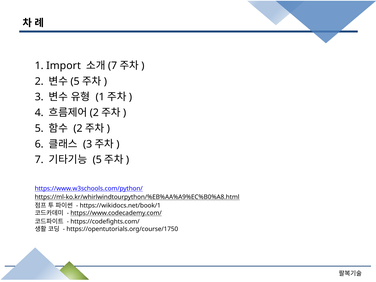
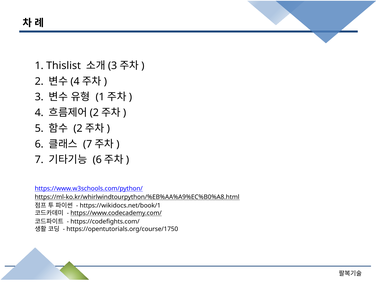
Import: Import -> Thislist (64, 66)
7: 7 -> 3 (113, 66)
5: 5 -> 4 (75, 81)
3: 3 -> 7 (88, 144)
5: 5 -> 6 (97, 160)
